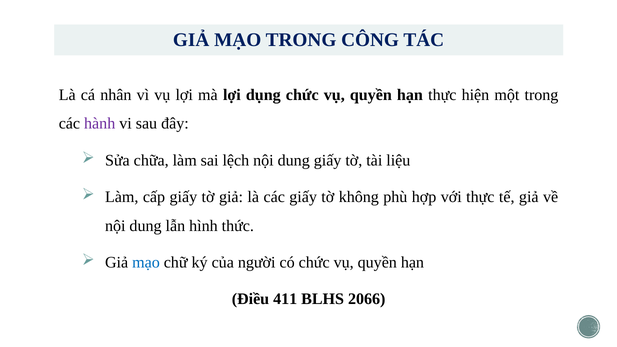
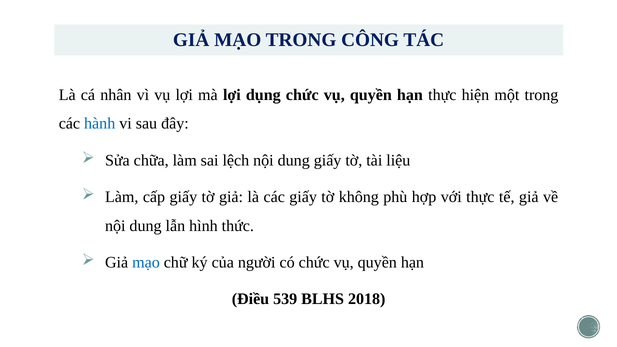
hành colour: purple -> blue (100, 124)
411: 411 -> 539 (285, 299)
2066: 2066 -> 2018 (367, 299)
